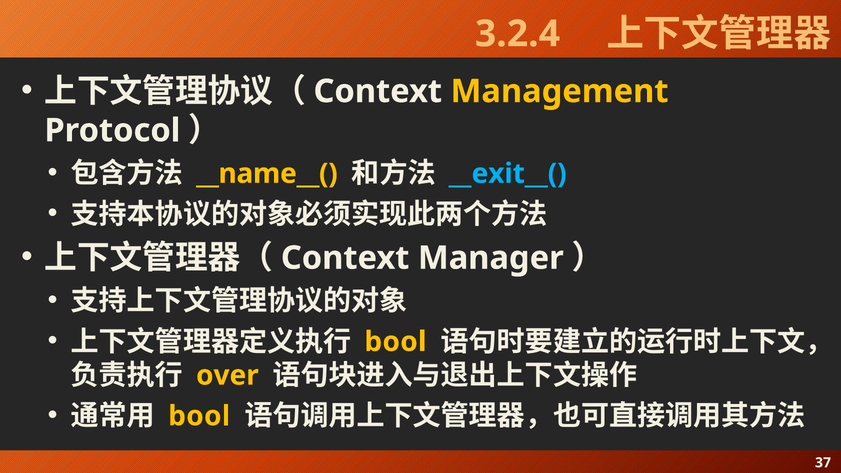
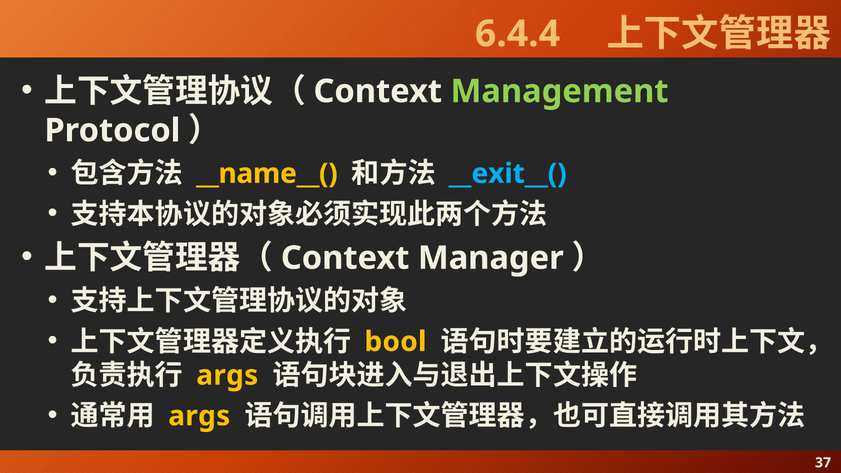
3.2.4: 3.2.4 -> 6.4.4 (517, 34)
Management colour: yellow -> light green (560, 91)
over: over -> args (227, 375)
bool: bool -> args (199, 416)
